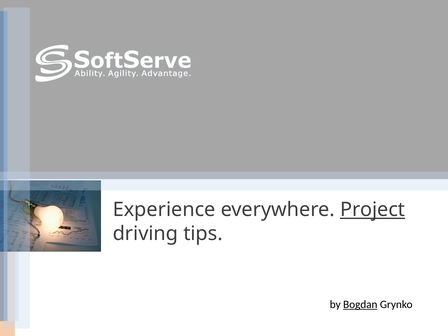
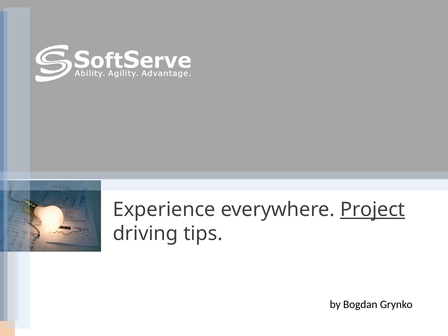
Bogdan underline: present -> none (360, 305)
